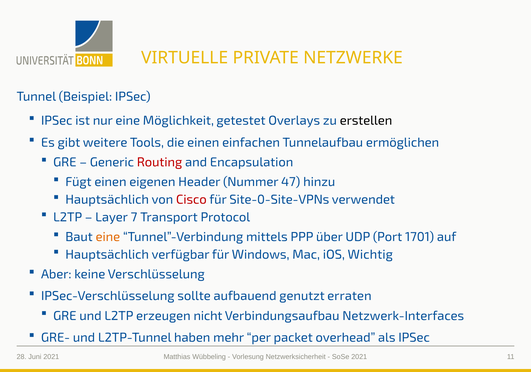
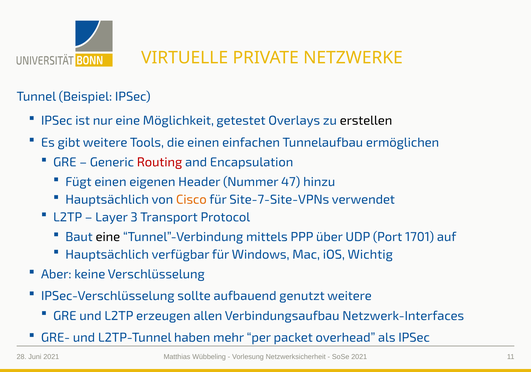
Cisco colour: red -> orange (191, 200)
Site-0-Site-VPNs: Site-0-Site-VPNs -> Site-7-Site-VPNs (279, 200)
7: 7 -> 3 (134, 217)
eine colour: orange -> black (108, 237)
genutzt erraten: erraten -> weitere (349, 296)
nicht: nicht -> allen (208, 316)
